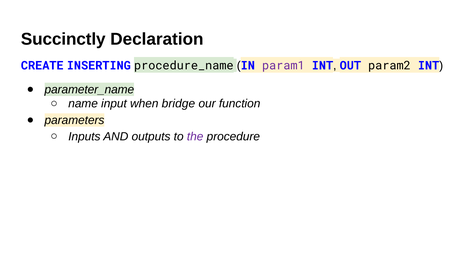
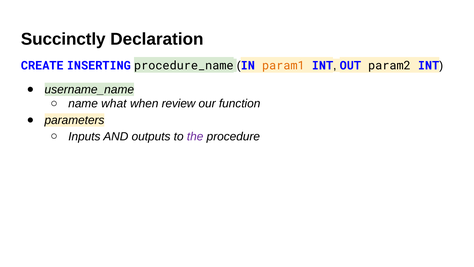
param1 colour: purple -> orange (283, 65)
parameter_name: parameter_name -> username_name (89, 89)
input: input -> what (114, 104)
bridge: bridge -> review (179, 104)
